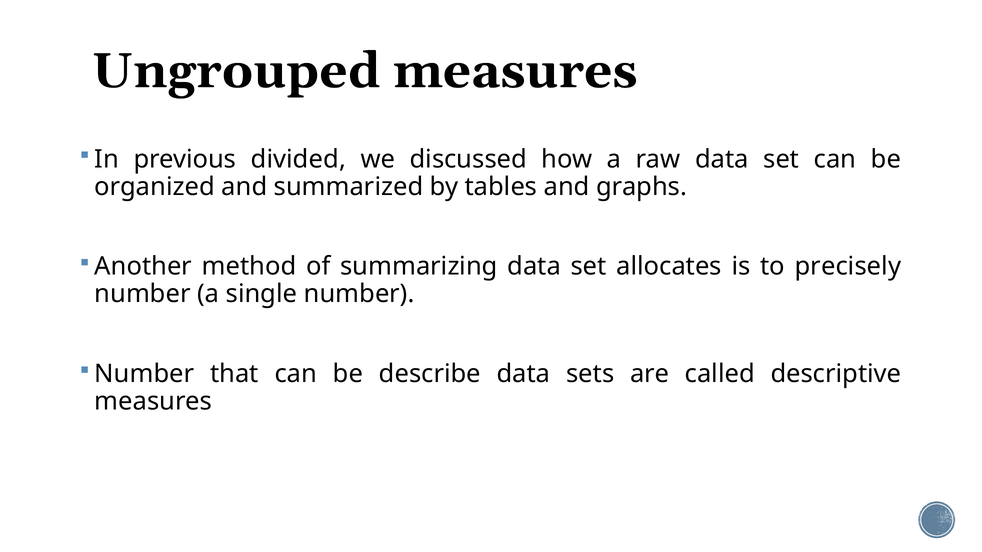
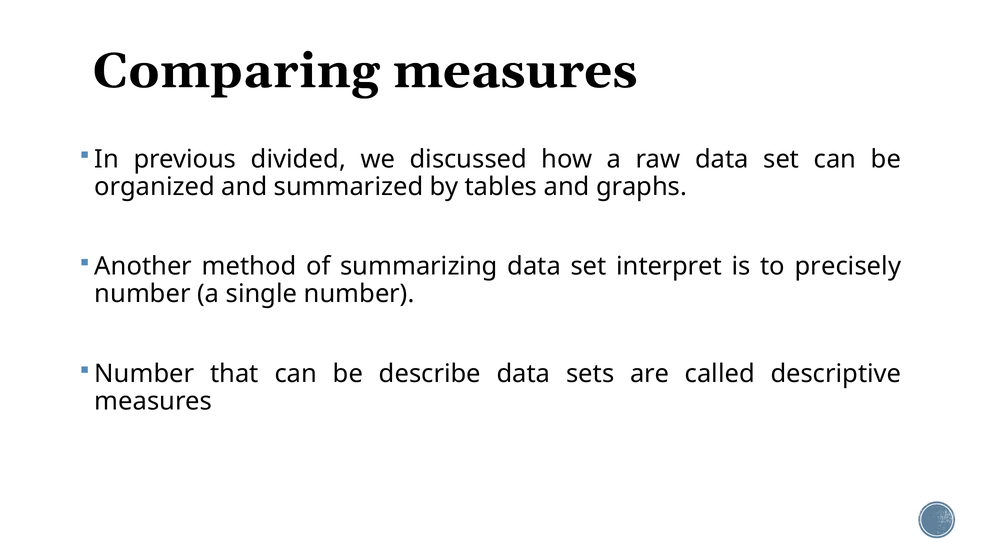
Ungrouped: Ungrouped -> Comparing (236, 71)
allocates: allocates -> interpret (669, 267)
